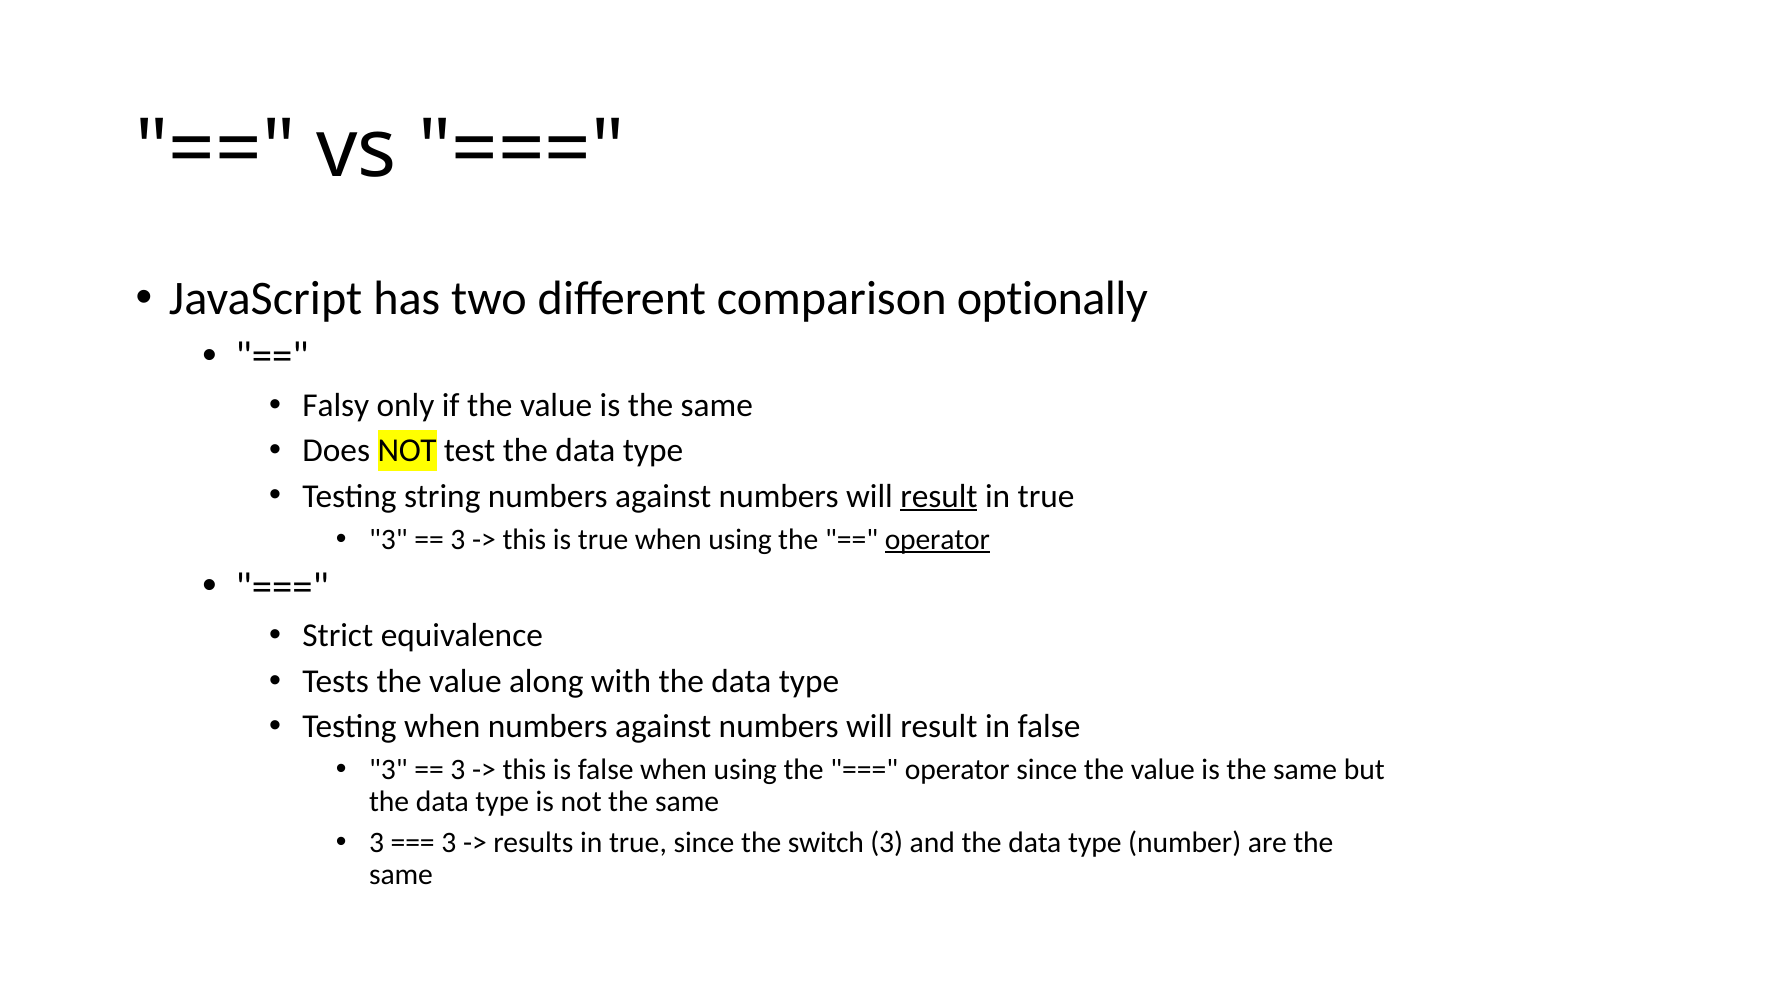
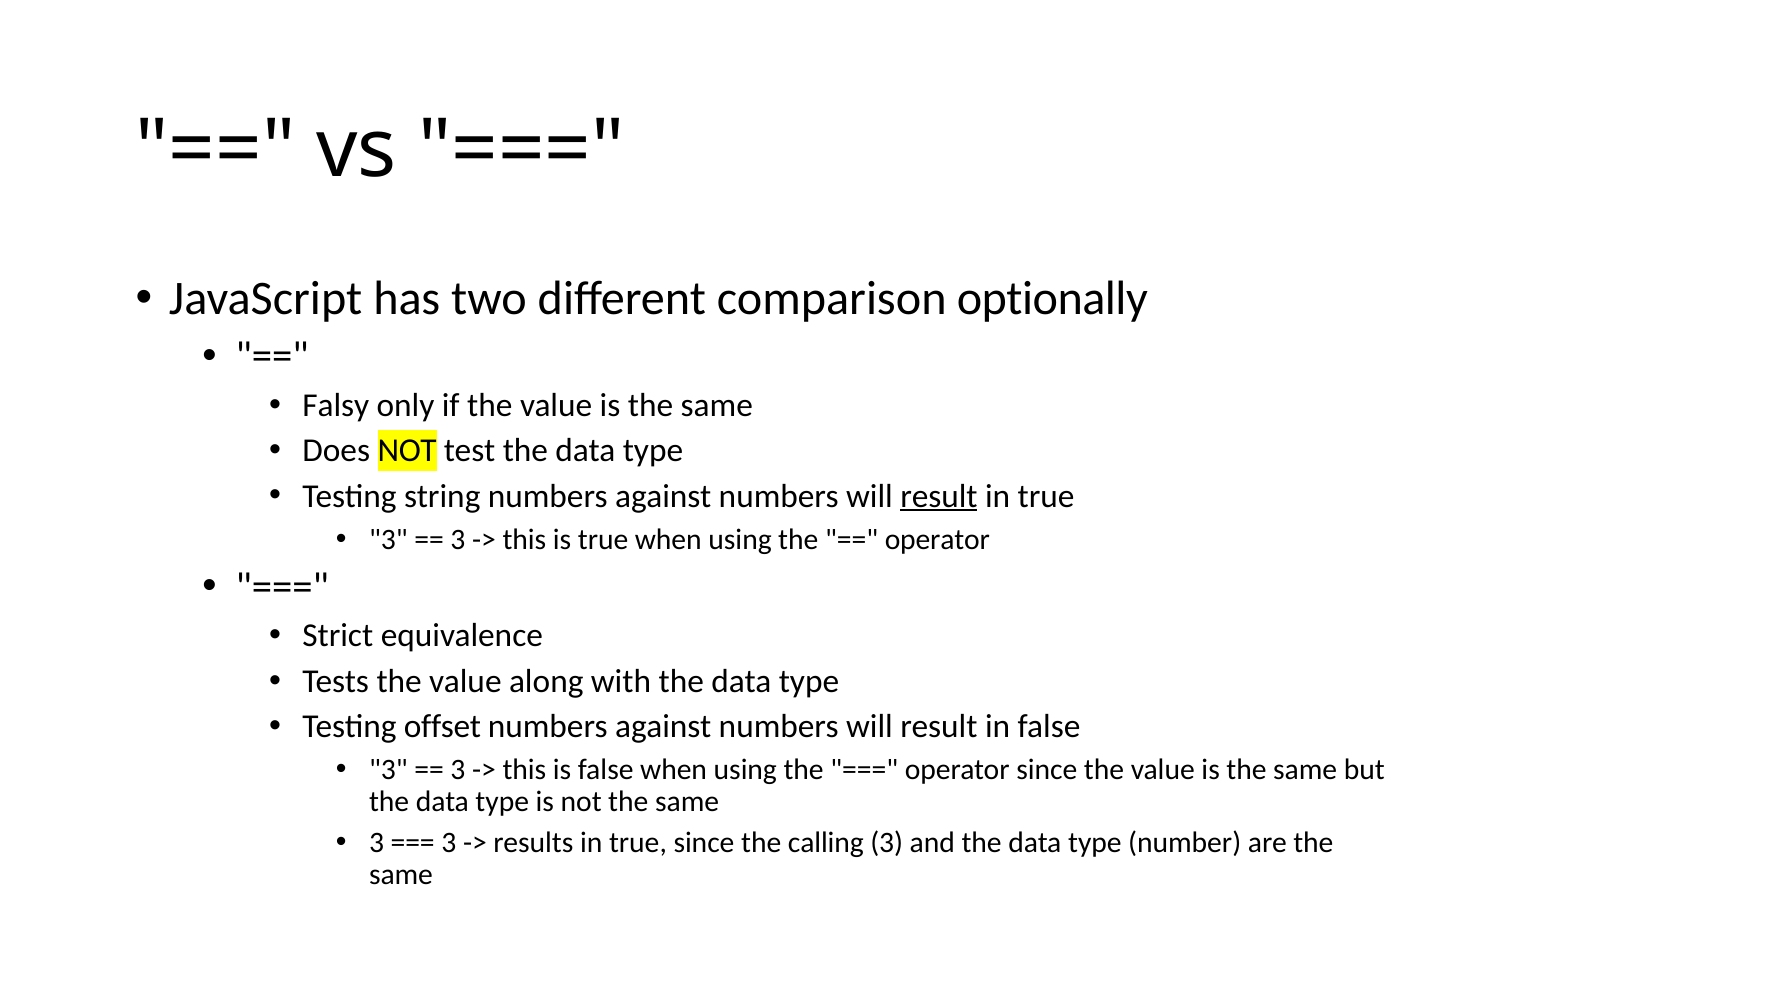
operator underline: present -> none (937, 539)
Testing when: when -> offset (442, 726)
switch: switch -> calling (826, 843)
